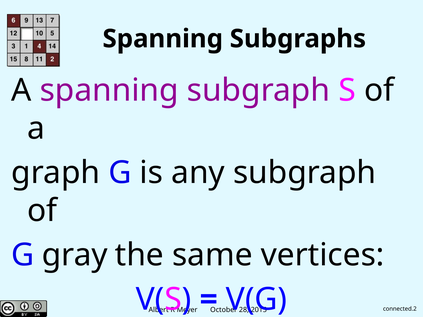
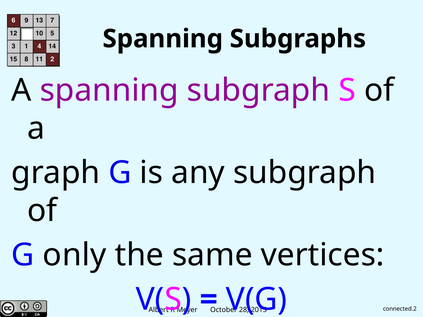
gray: gray -> only (75, 255)
